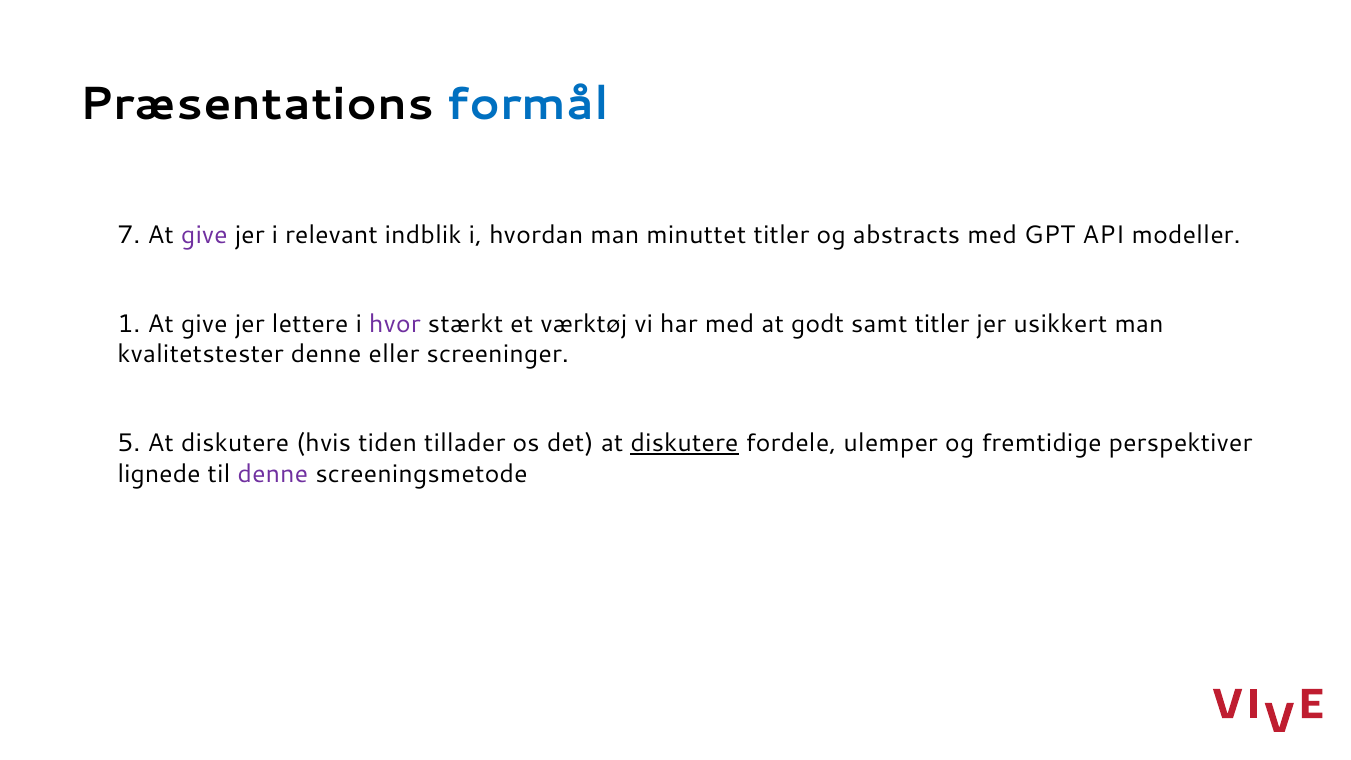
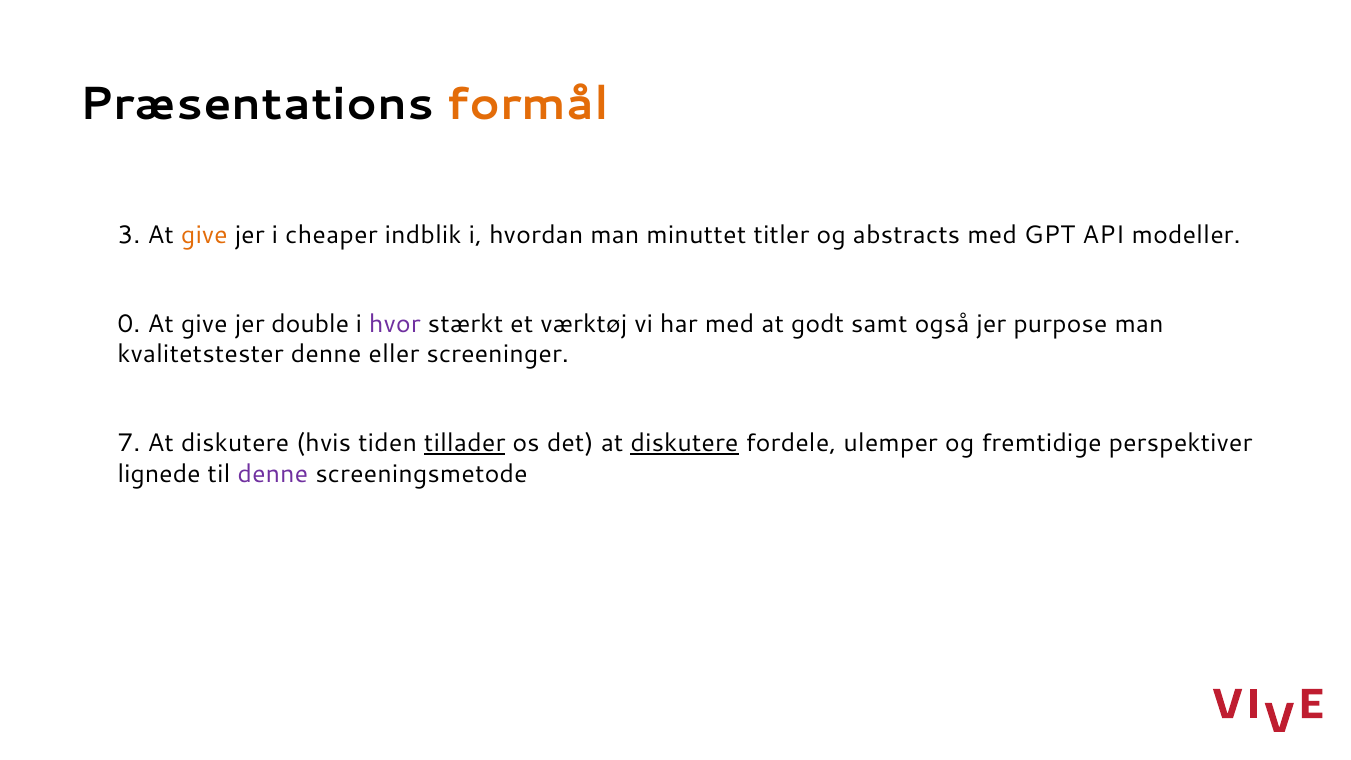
formål colour: blue -> orange (528, 104)
1 7: 7 -> 3 (129, 235)
give colour: purple -> orange (204, 235)
relevant: relevant -> cheaper (331, 235)
2 1: 1 -> 0 (129, 324)
lettere: lettere -> double (310, 324)
samt titler: titler -> også (942, 324)
usikkert: usikkert -> purpose (1060, 324)
5: 5 -> 7 (129, 443)
tillader underline: none -> present (465, 443)
